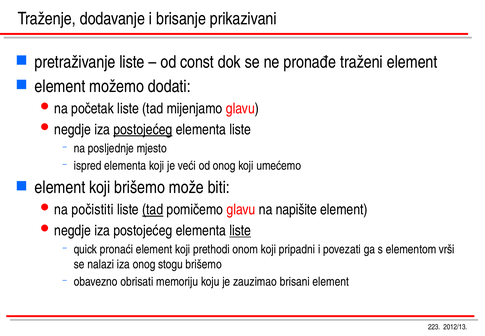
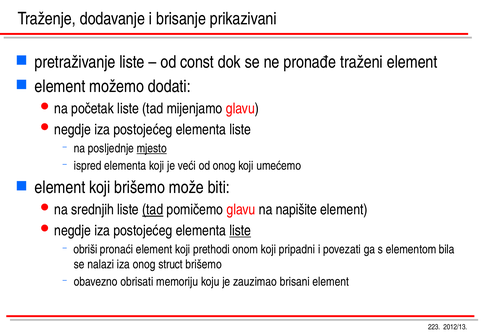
postojećeg underline: present -> none (143, 129)
mjesto underline: none -> present (152, 148)
počistiti: počistiti -> srednjih (93, 210)
quick: quick -> obriši (85, 249)
vrši: vrši -> bila (447, 249)
stogu: stogu -> struct (171, 264)
